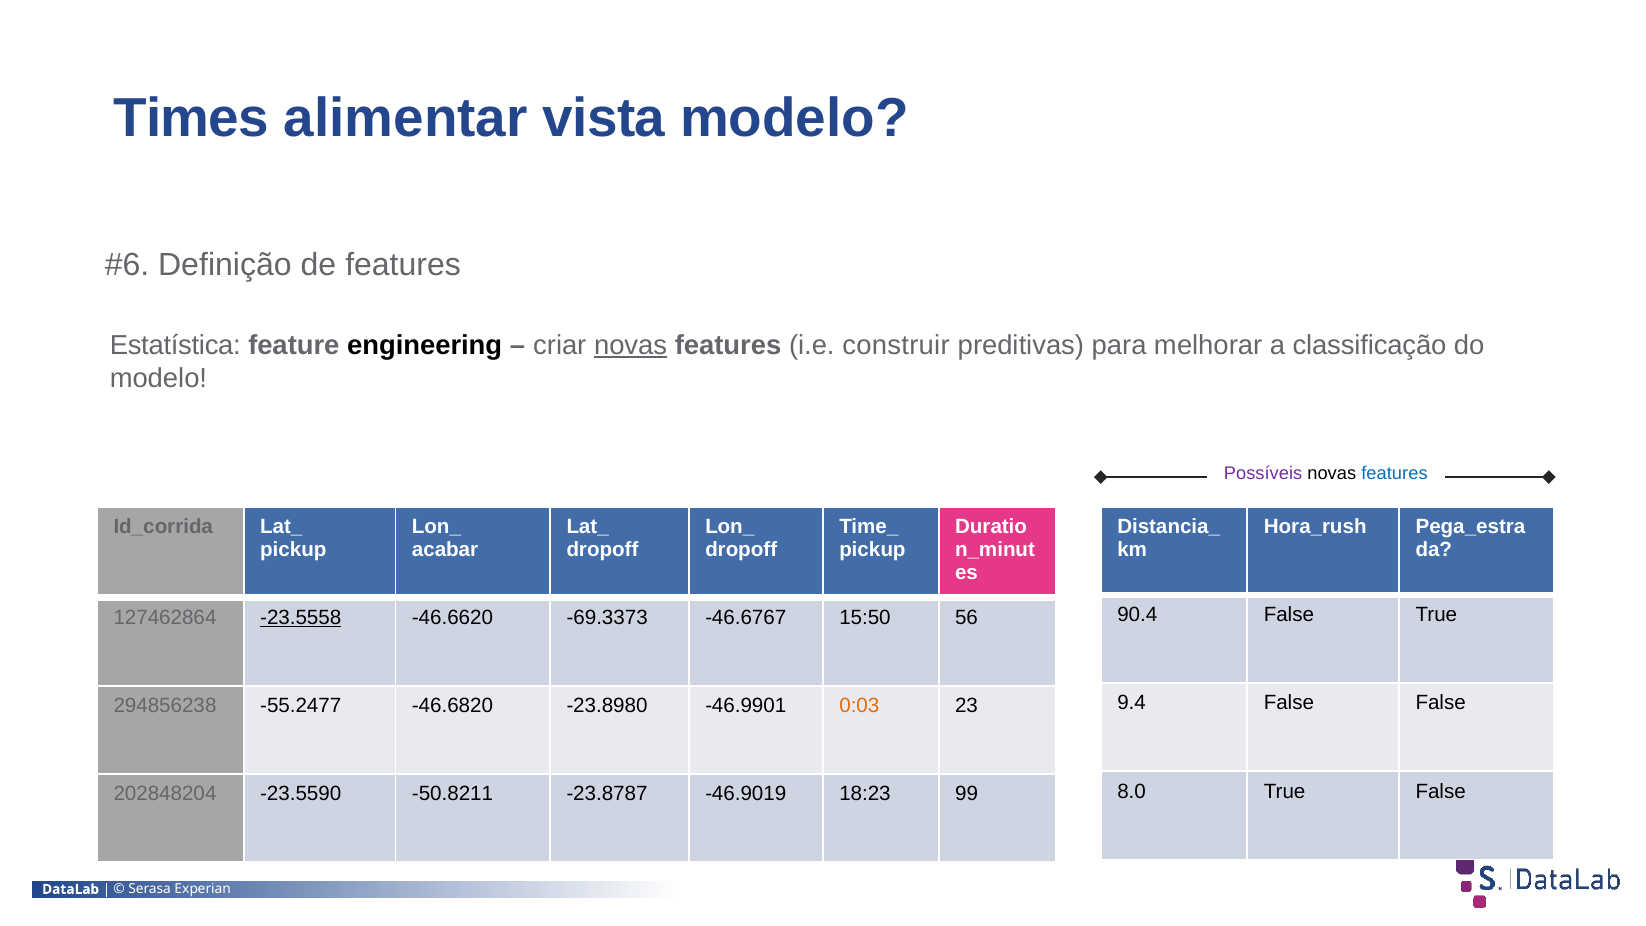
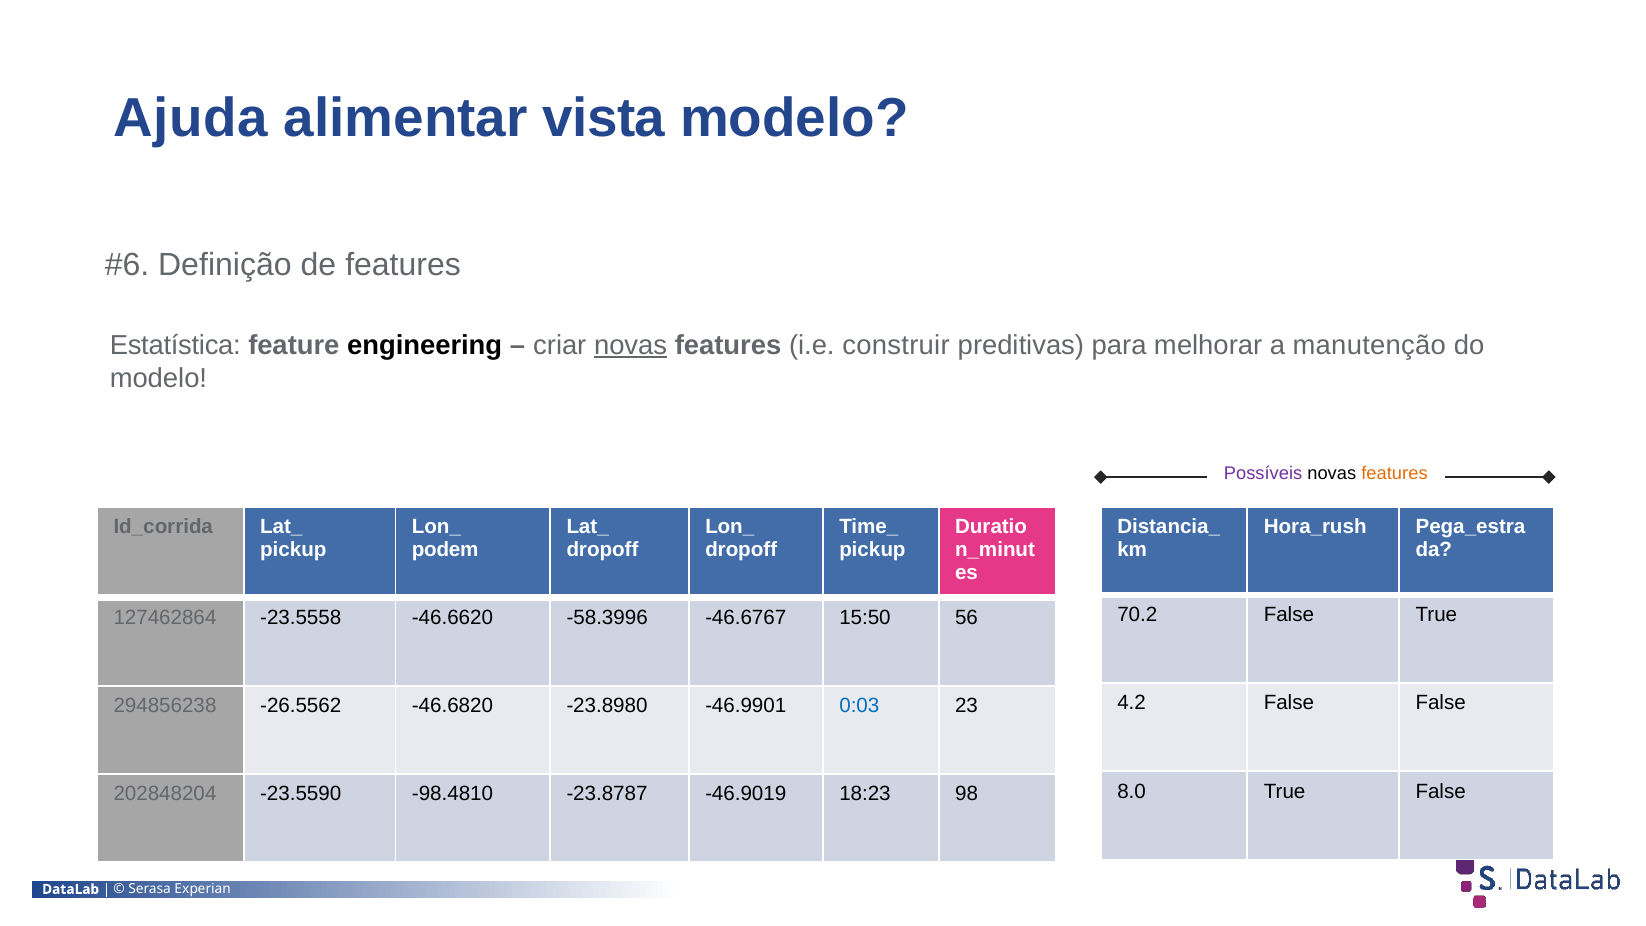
Times: Times -> Ajuda (191, 119)
classificação: classificação -> manutenção (1369, 345)
features colour: blue -> orange (1395, 473)
acabar: acabar -> podem (445, 550)
90.4: 90.4 -> 70.2 (1137, 615)
-23.5558 underline: present -> none (301, 618)
-69.3373: -69.3373 -> -58.3996 (607, 618)
9.4: 9.4 -> 4.2 (1132, 703)
-55.2477: -55.2477 -> -26.5562 (301, 706)
0:03 colour: orange -> blue (859, 706)
-50.8211: -50.8211 -> -98.4810 (453, 794)
99: 99 -> 98 (967, 794)
